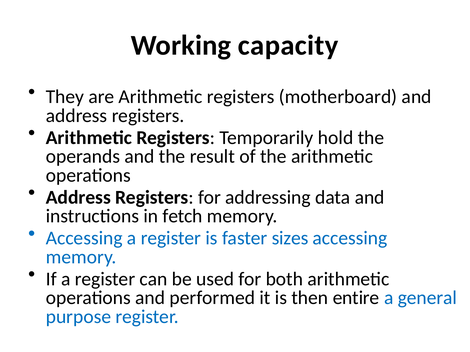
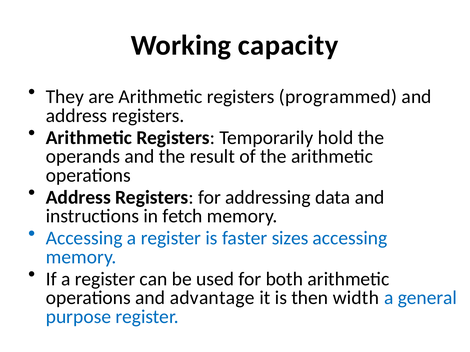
motherboard: motherboard -> programmed (338, 97)
performed: performed -> advantage (212, 298)
entire: entire -> width (356, 298)
